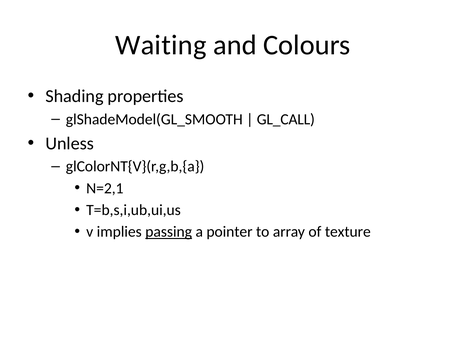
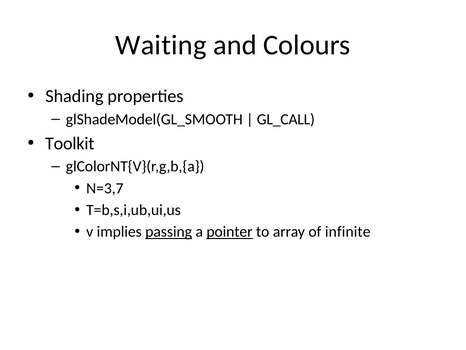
Unless: Unless -> Toolkit (70, 143)
N=2,1: N=2,1 -> N=3,7 (105, 188)
pointer underline: none -> present (230, 232)
texture: texture -> infinite (348, 232)
